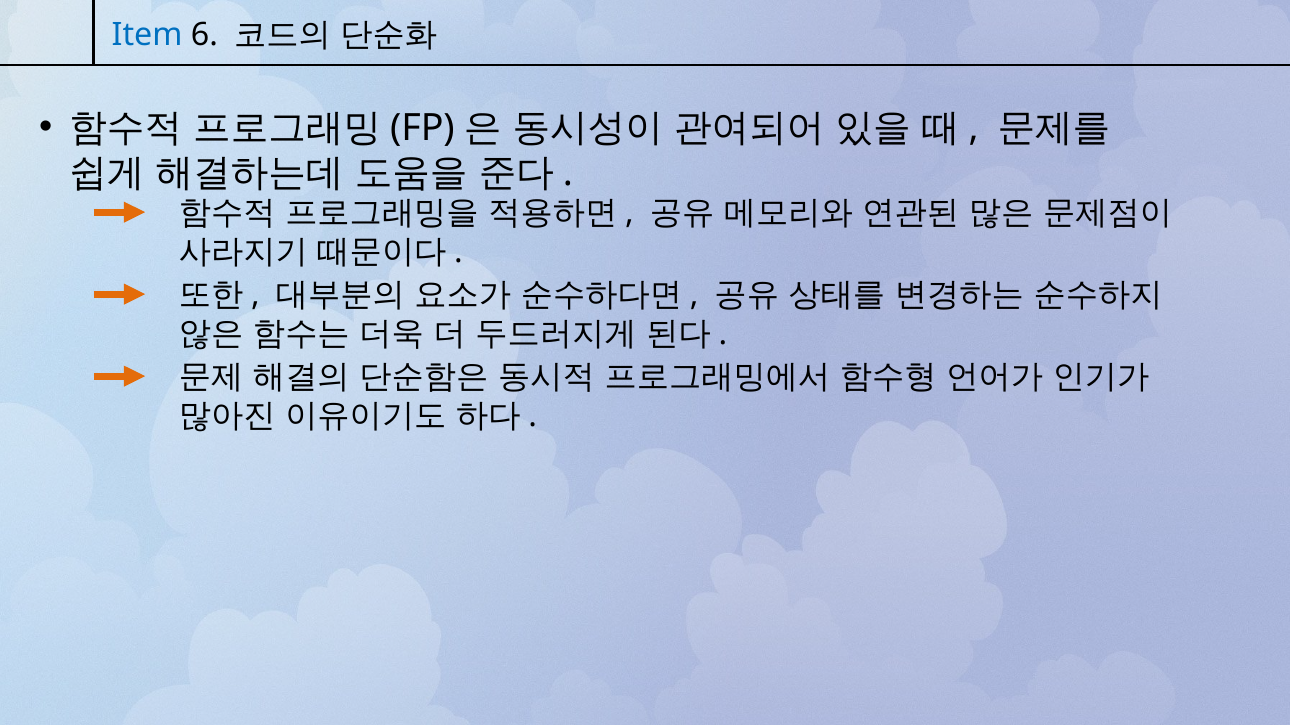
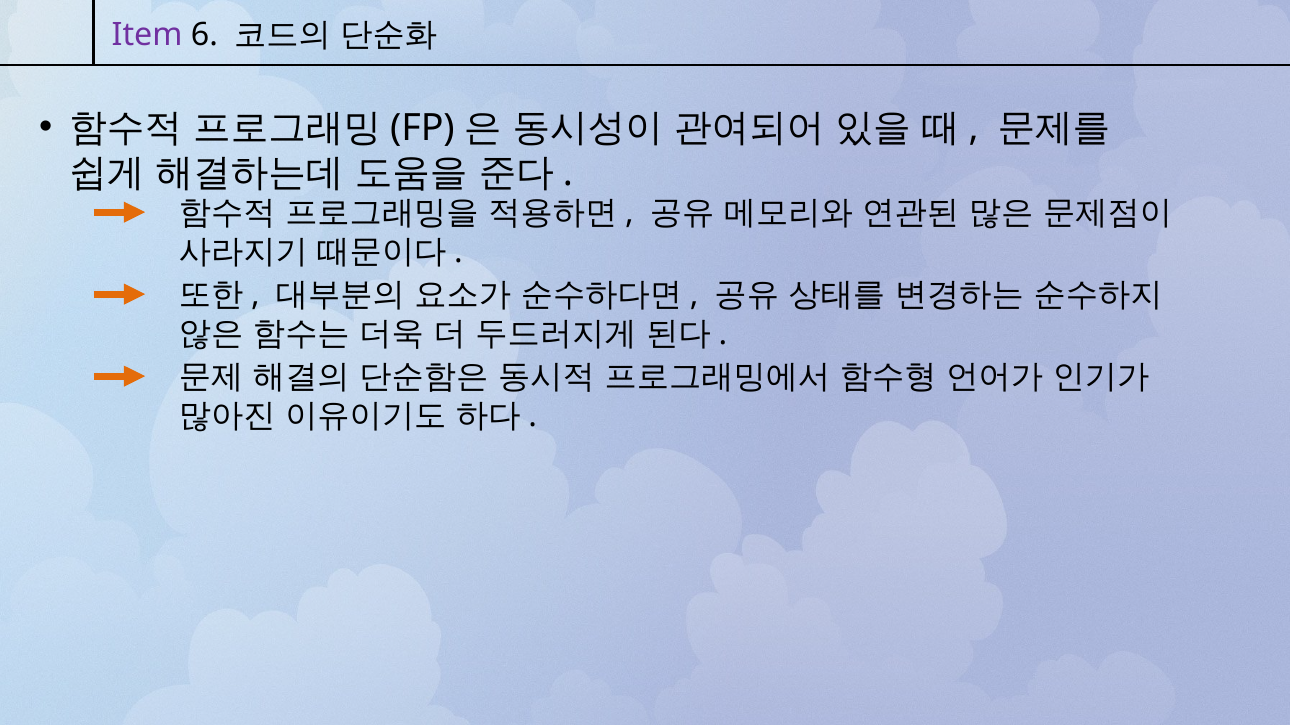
Item colour: blue -> purple (147, 34)
